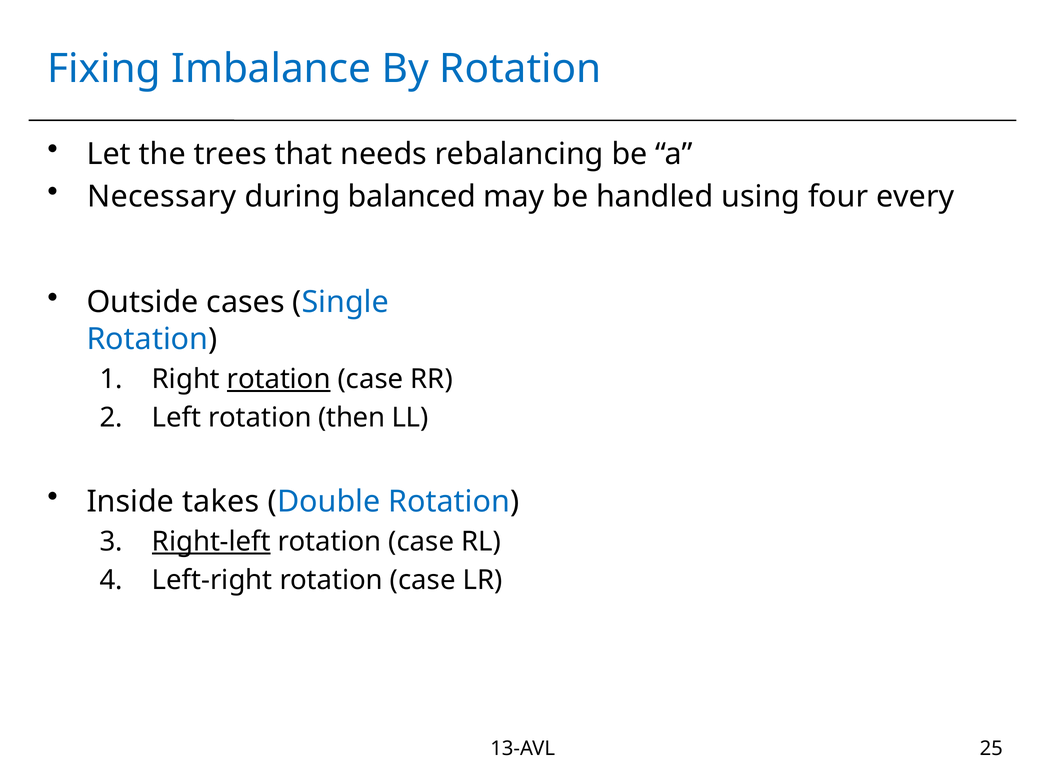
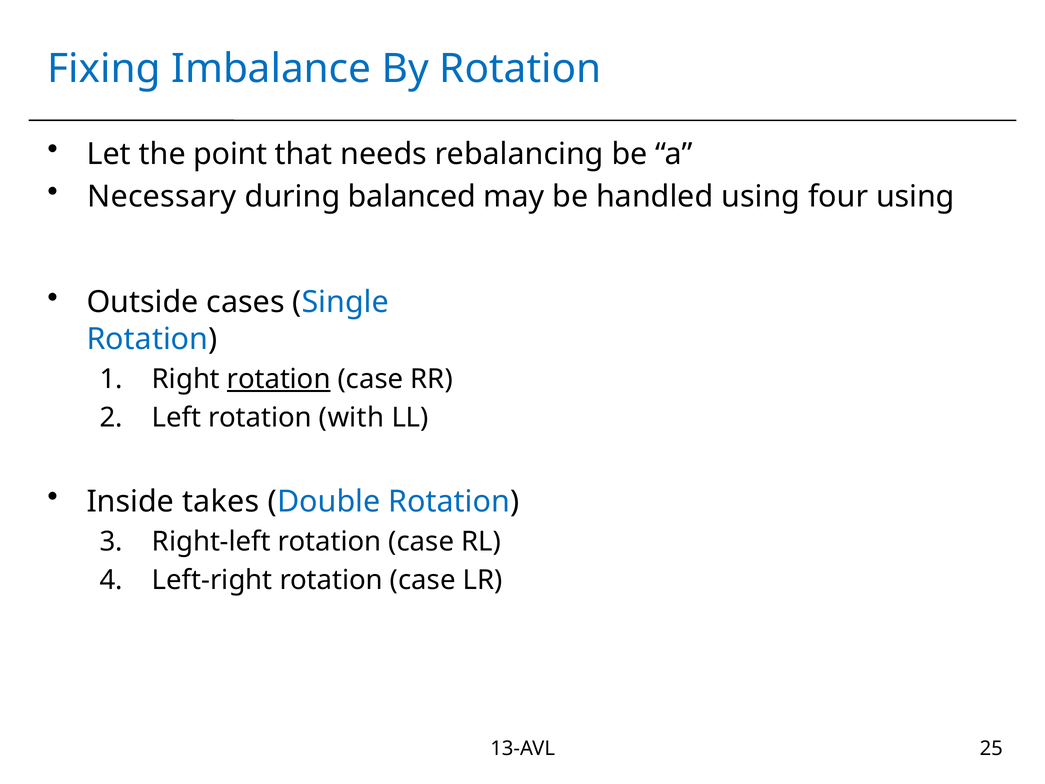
trees: trees -> point (230, 154)
four every: every -> using (915, 197)
then: then -> with (352, 418)
Right-left underline: present -> none (211, 542)
